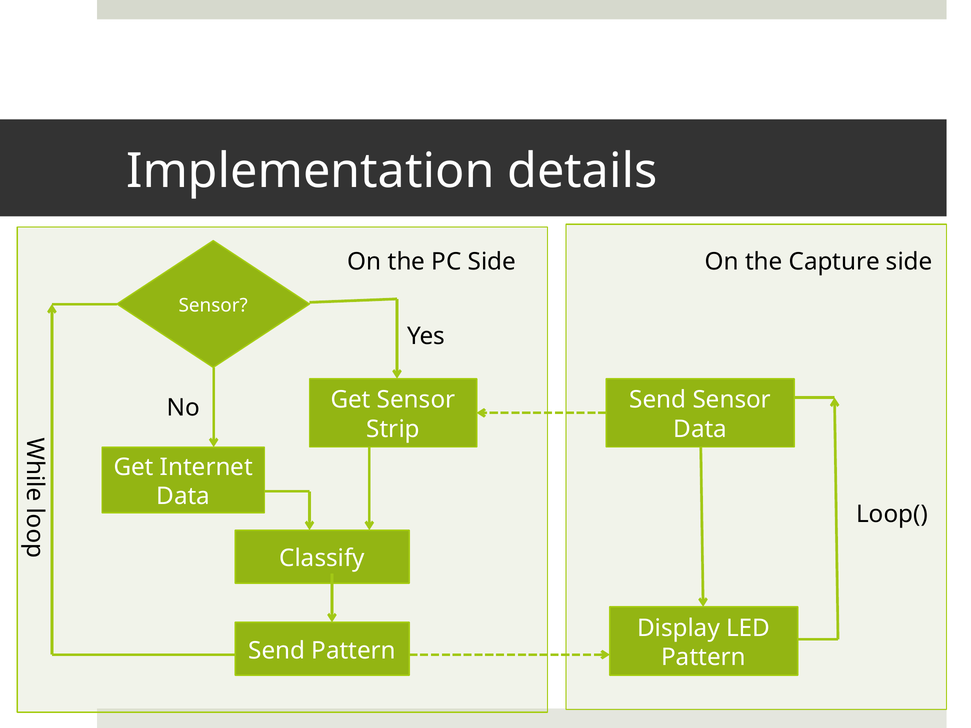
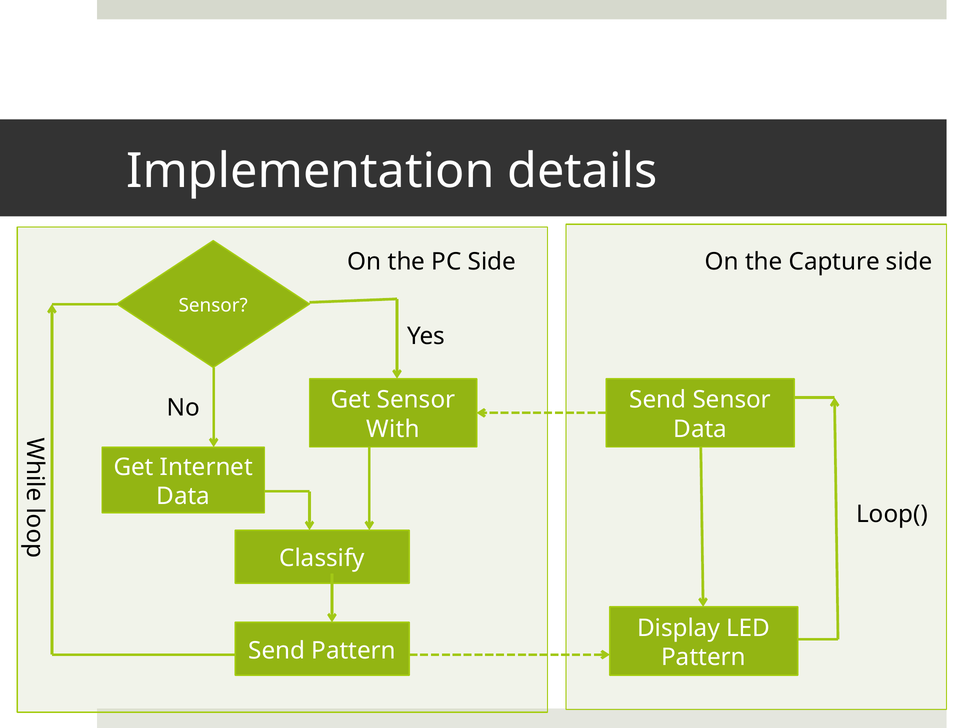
Strip: Strip -> With (393, 429)
